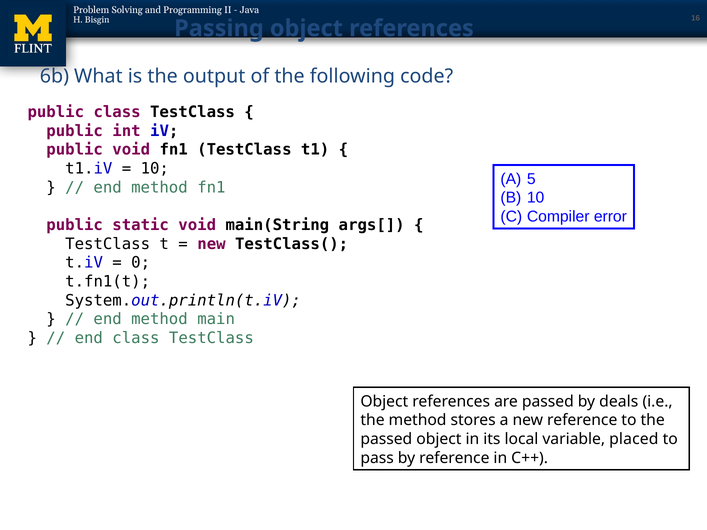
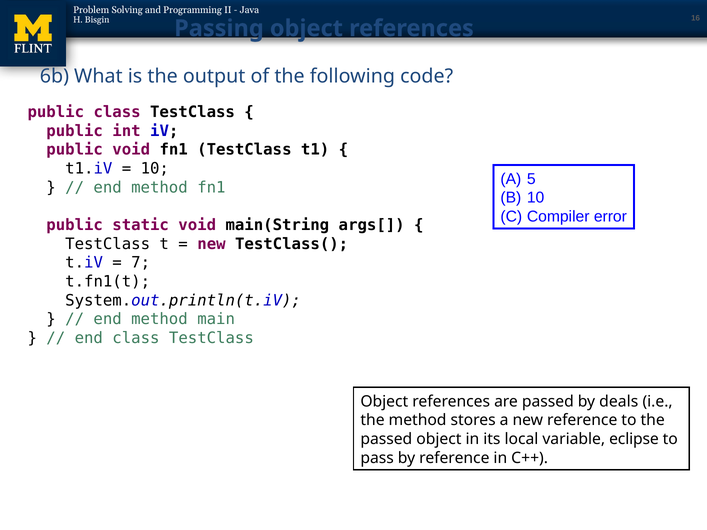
0: 0 -> 7 (141, 263)
placed: placed -> eclipse (634, 439)
